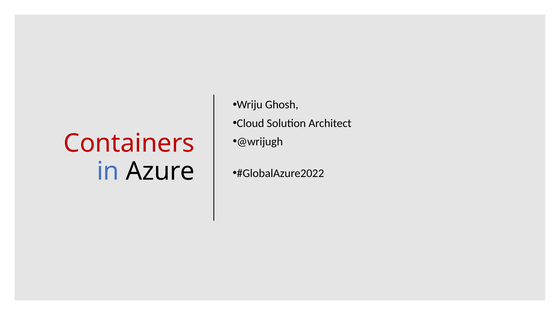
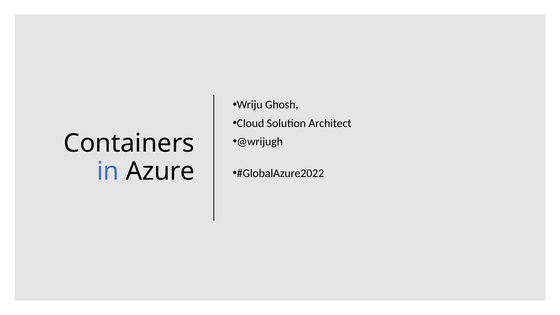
Containers colour: red -> black (129, 143)
